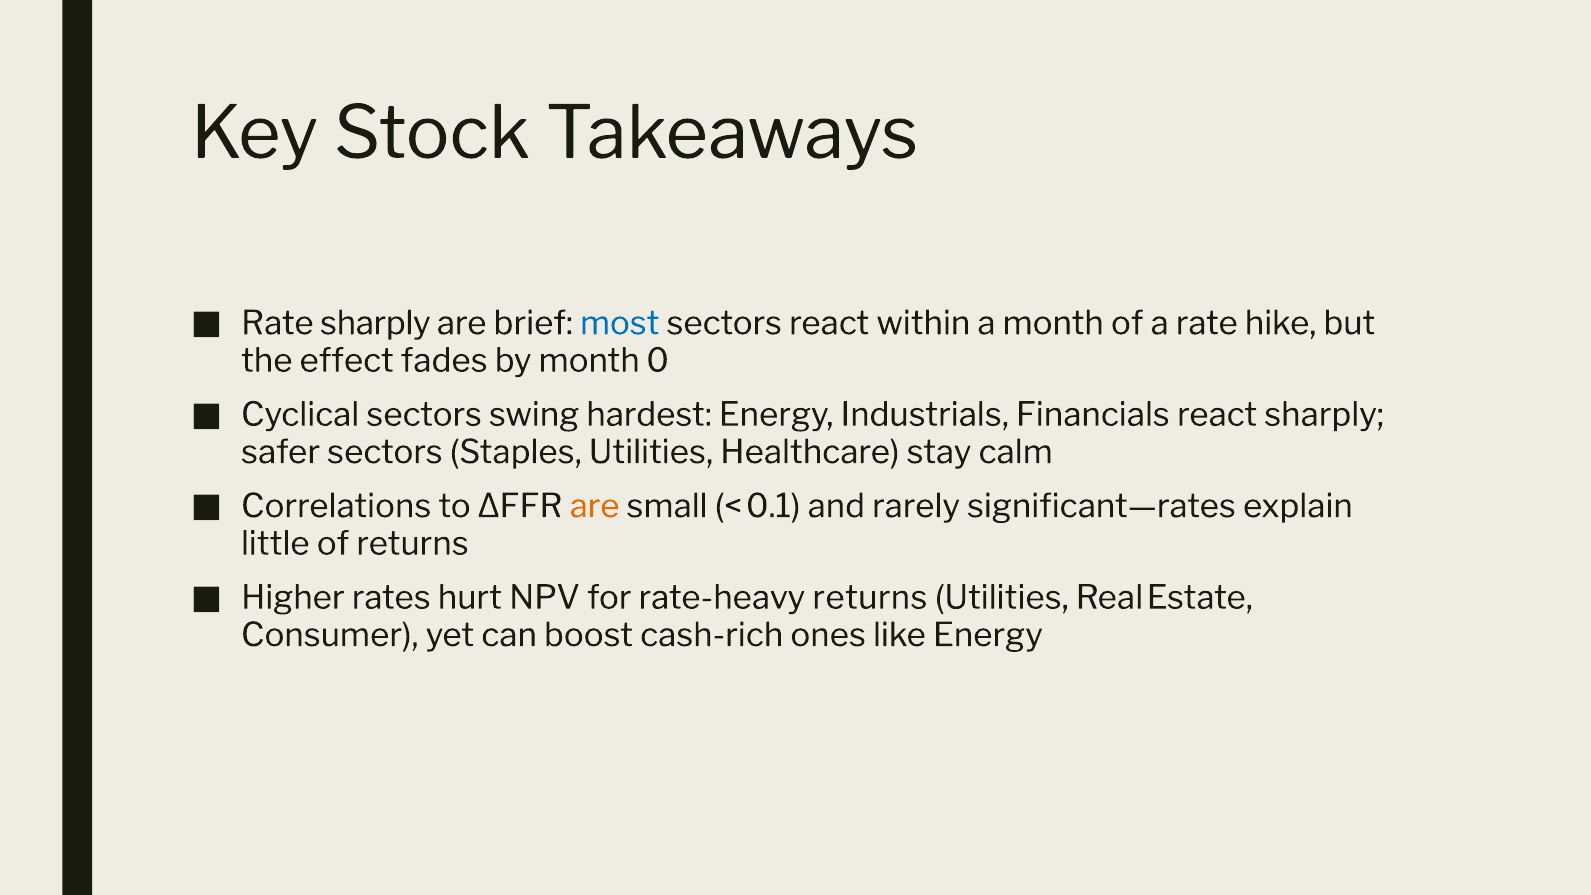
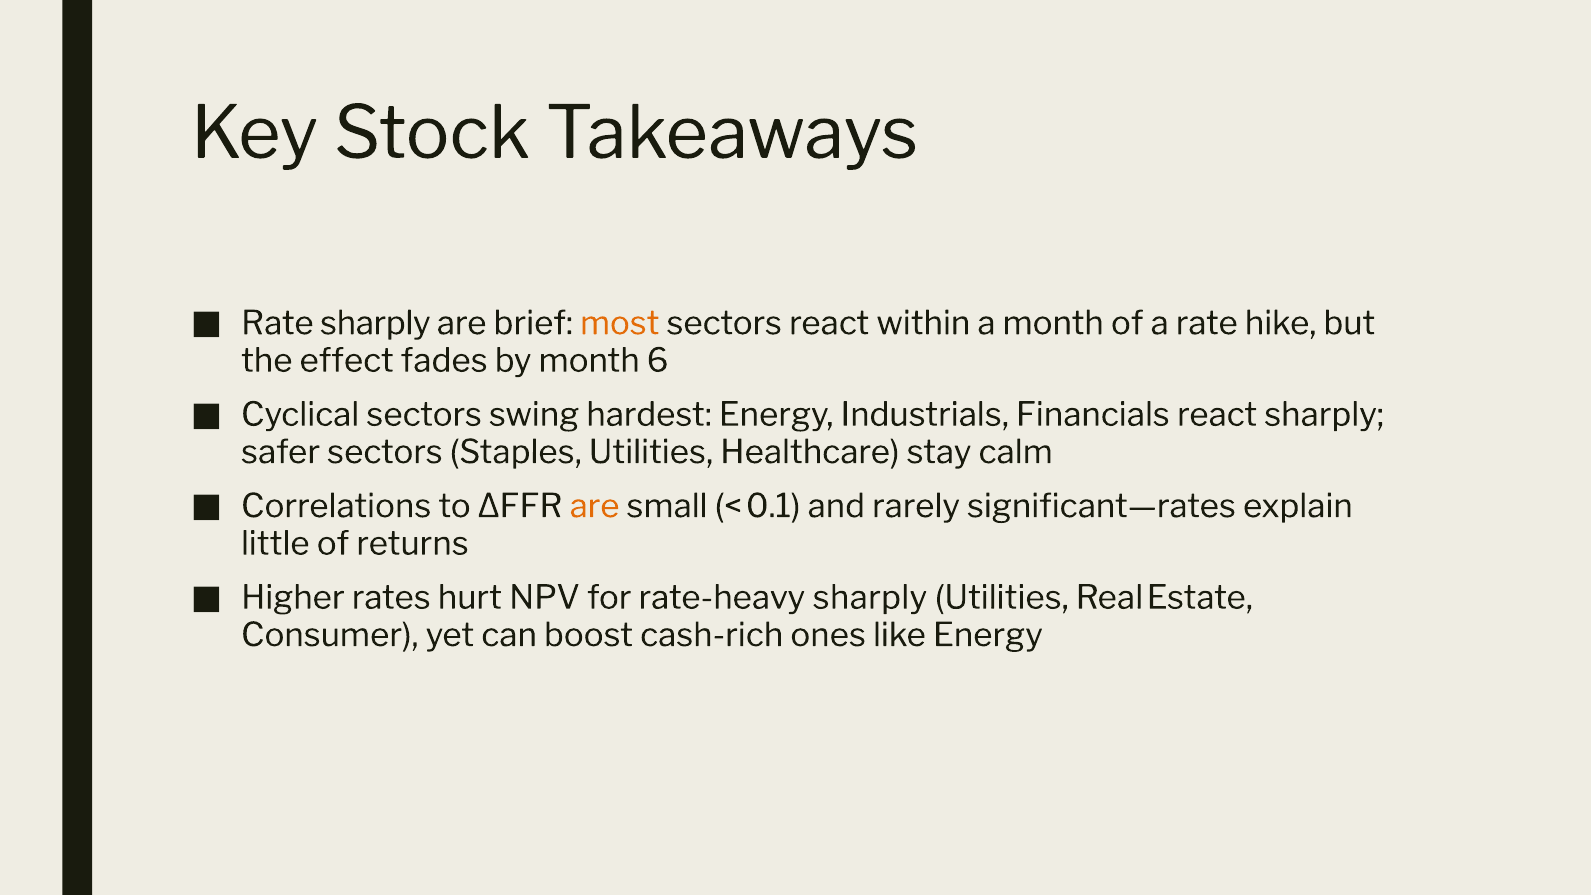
most colour: blue -> orange (620, 323)
0: 0 -> 6 (658, 361)
rate‑heavy returns: returns -> sharply (870, 598)
